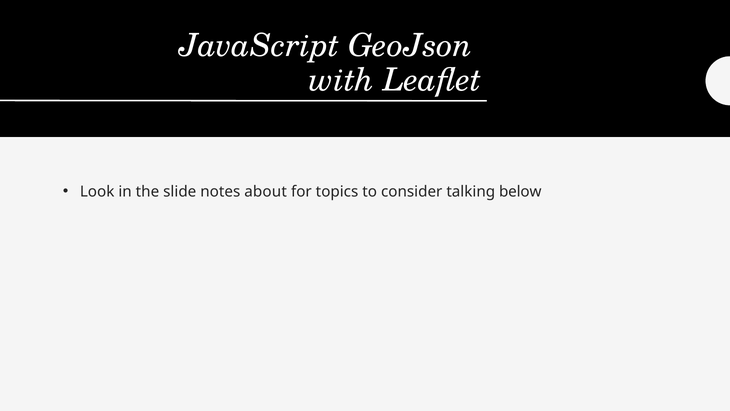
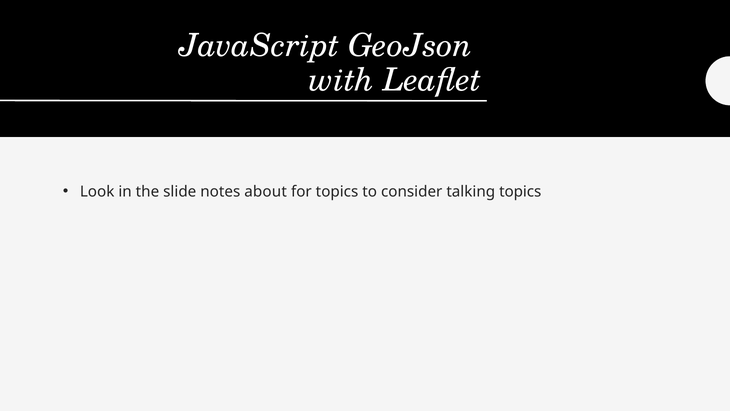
talking below: below -> topics (520, 191)
